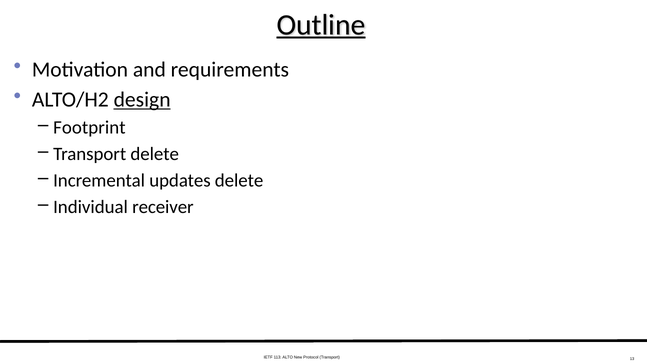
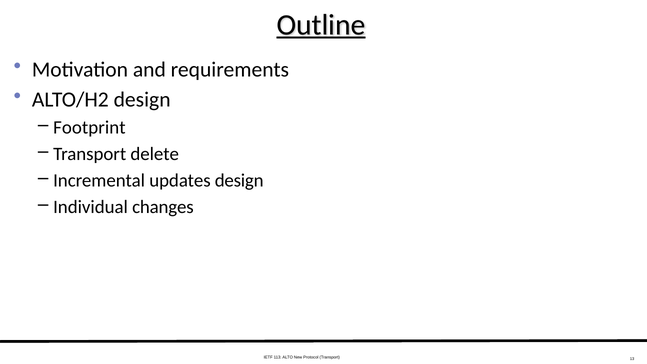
design underline: present -> none (142, 100)
updates delete: delete -> design (239, 180)
receiver: receiver -> changes (163, 207)
